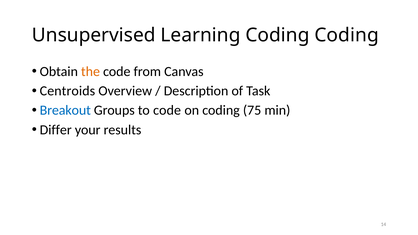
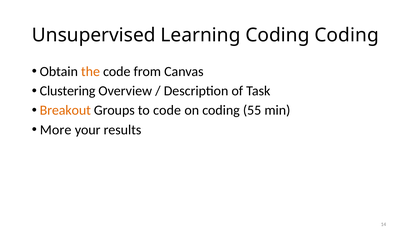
Centroids: Centroids -> Clustering (68, 91)
Breakout colour: blue -> orange (65, 110)
75: 75 -> 55 (252, 110)
Differ: Differ -> More (56, 130)
